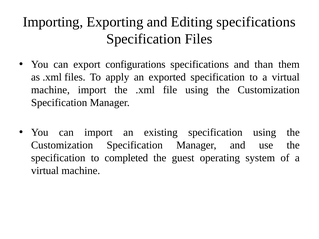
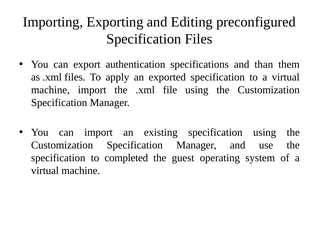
Editing specifications: specifications -> preconfigured (256, 22)
configurations: configurations -> authentication (135, 65)
